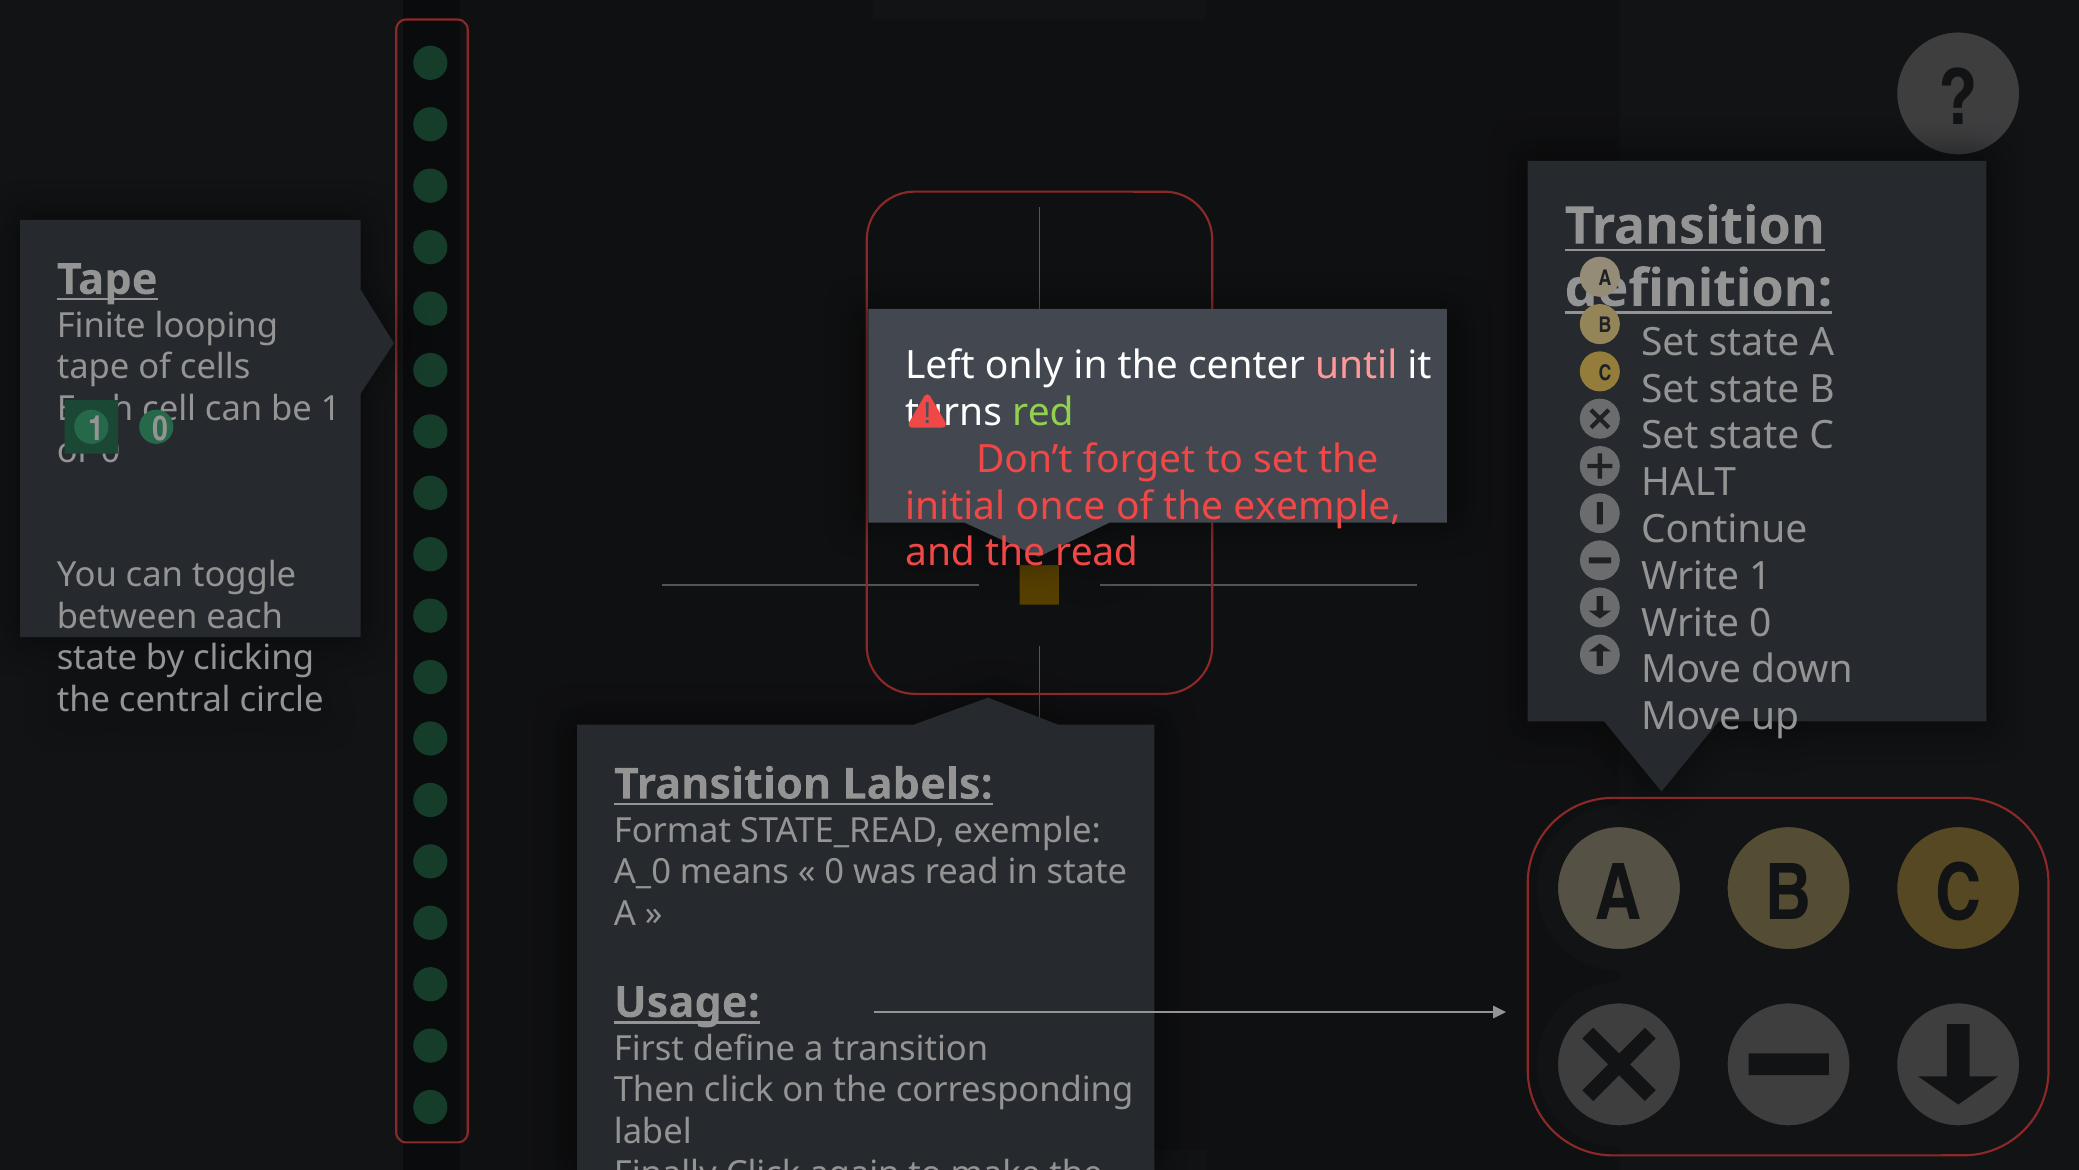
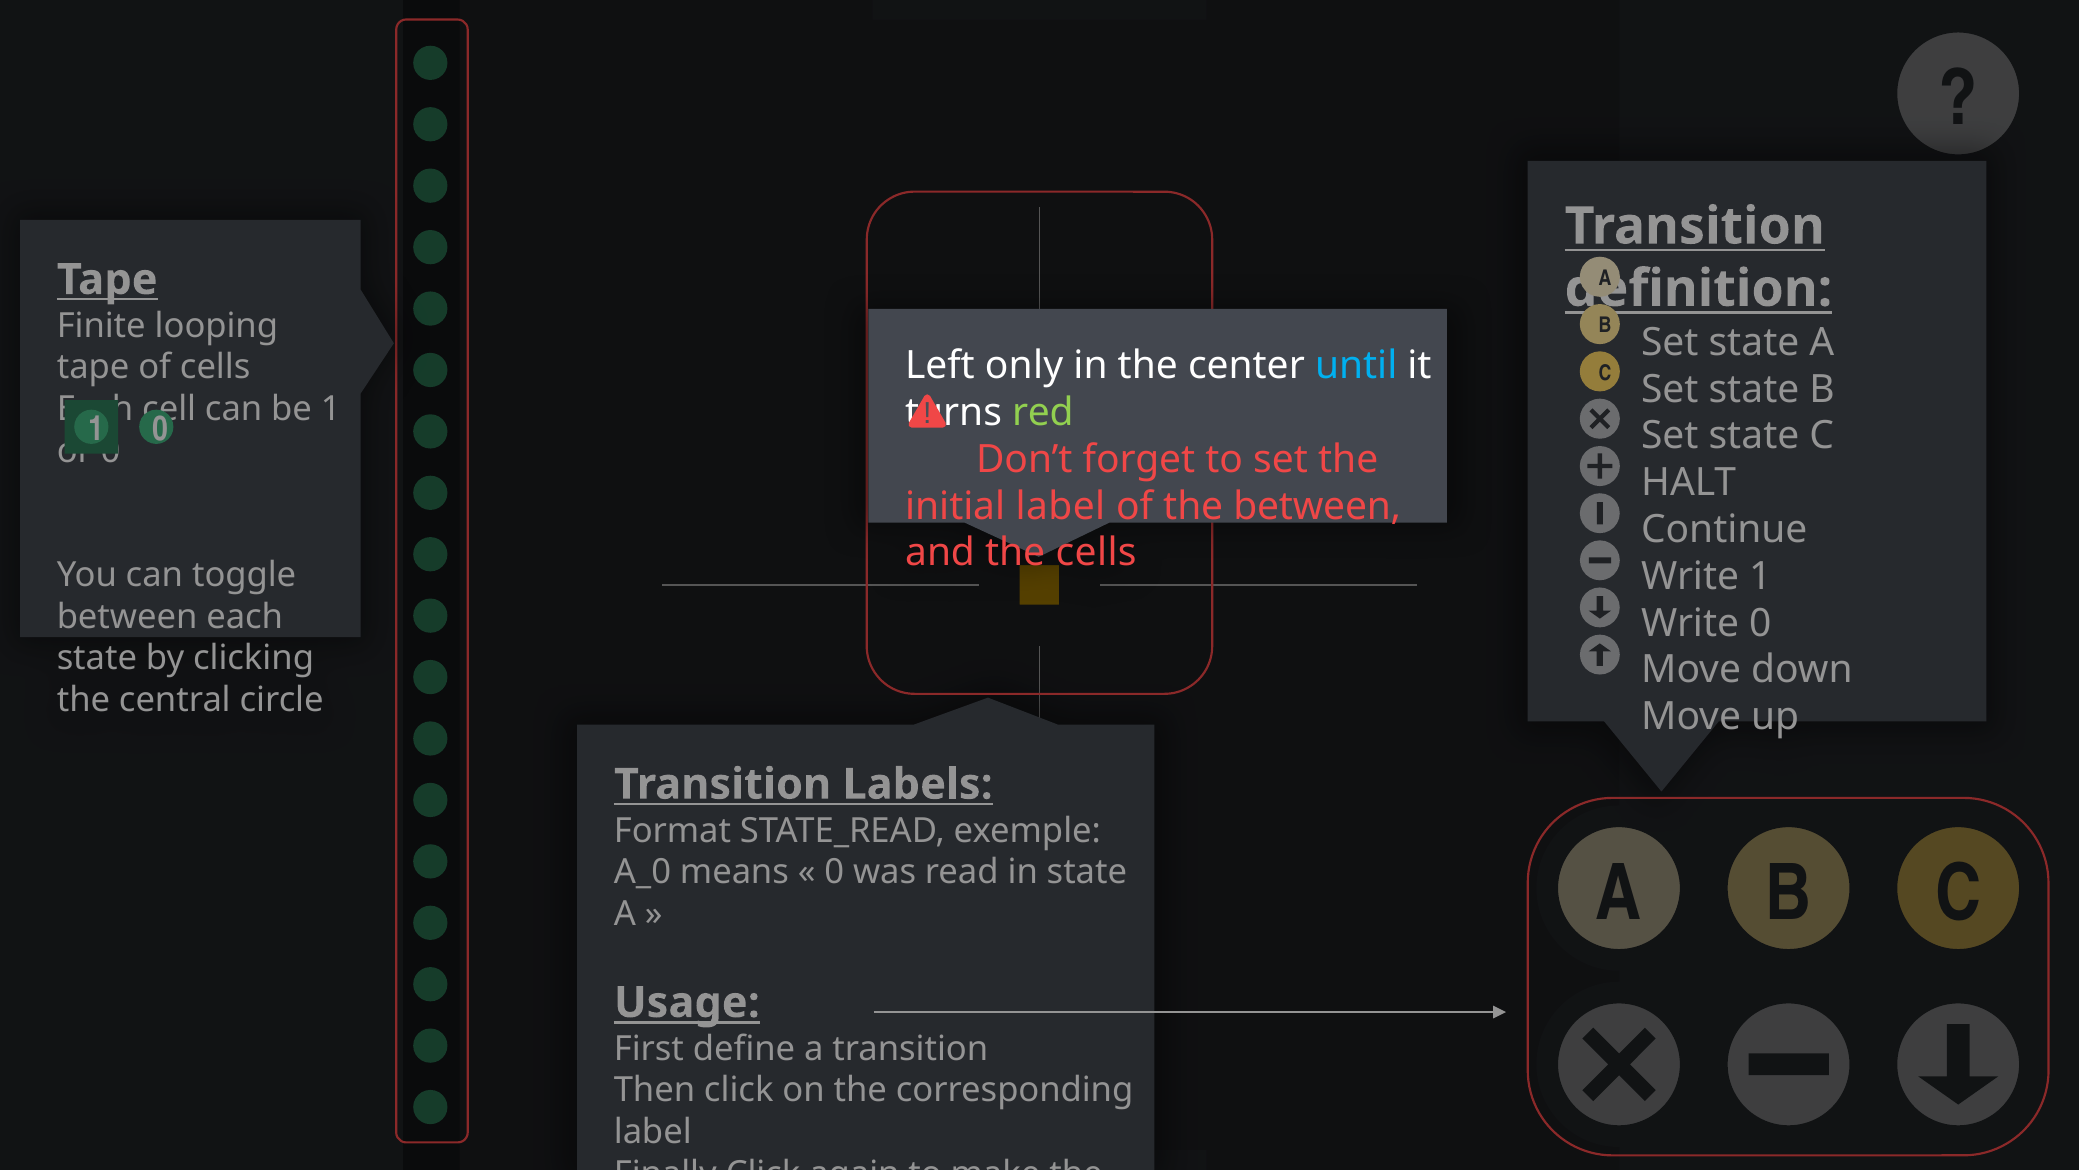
until colour: pink -> light blue (1356, 366)
initial once: once -> label (1060, 506)
the exemple: exemple -> between (1317, 506)
the read: read -> cells (1096, 553)
